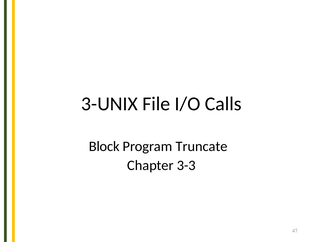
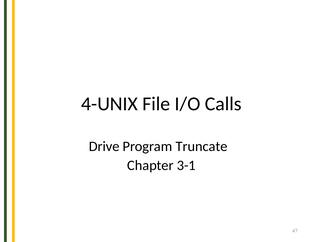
3-UNIX: 3-UNIX -> 4-UNIX (110, 104)
Block: Block -> Drive (104, 147)
3-3: 3-3 -> 3-1 (186, 165)
